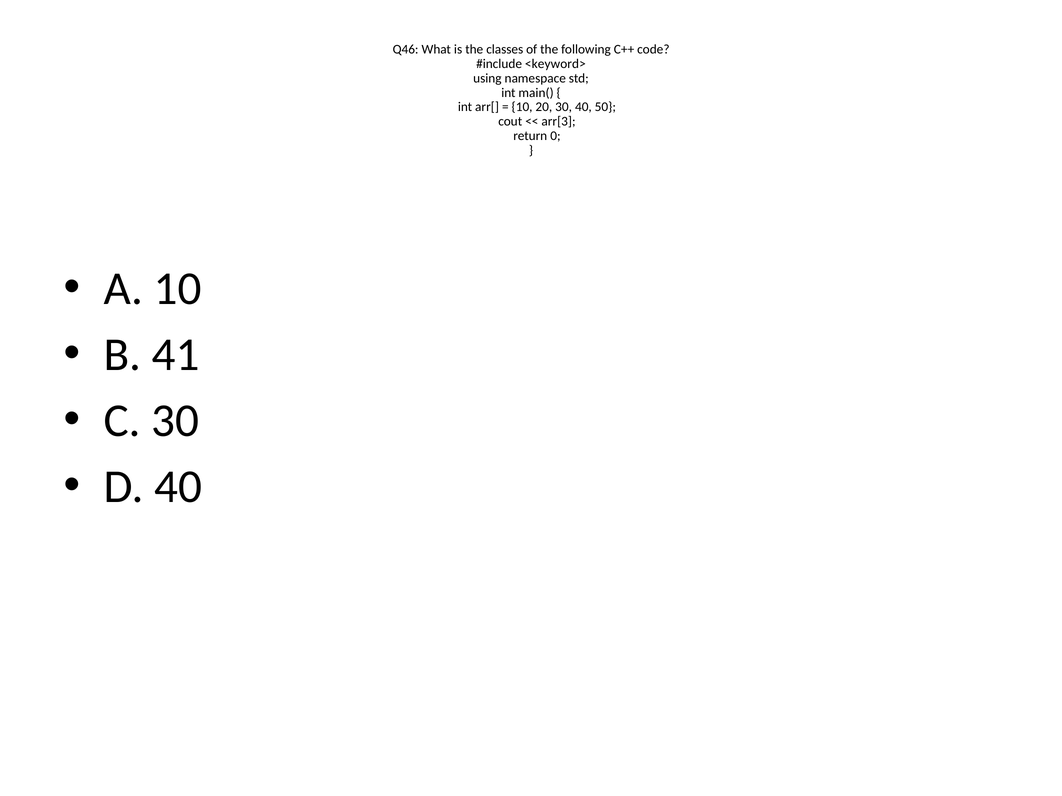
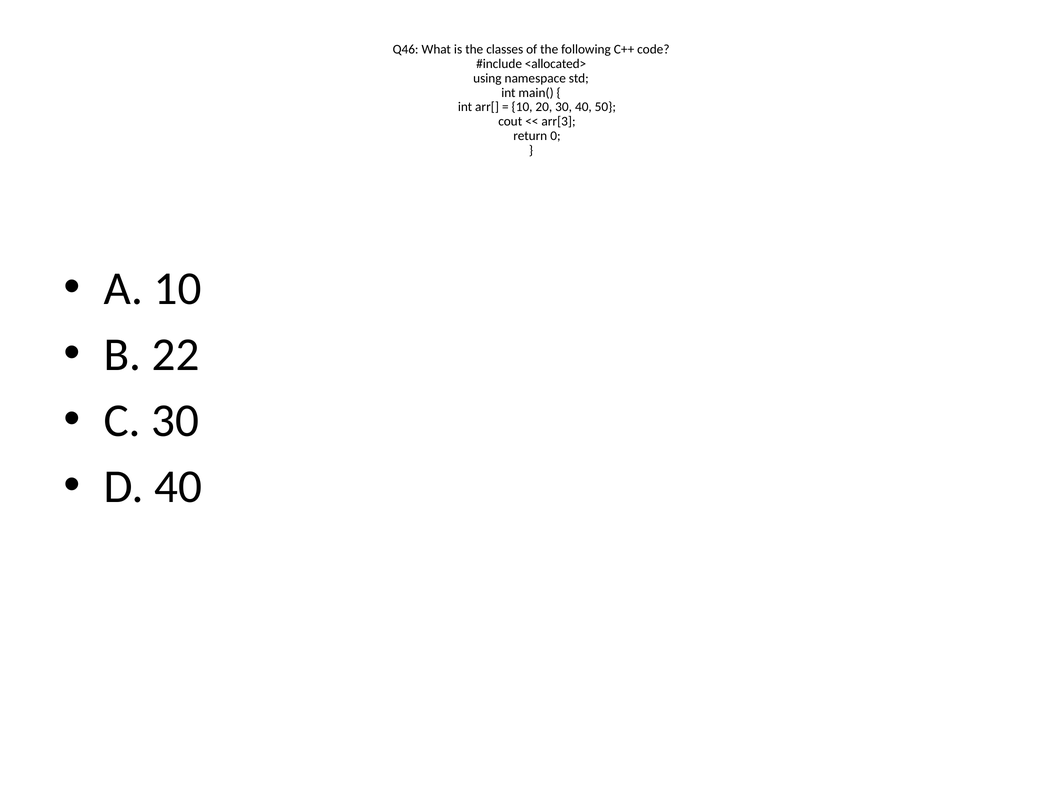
<keyword>: <keyword> -> <allocated> (555, 64)
41: 41 -> 22 (176, 355)
